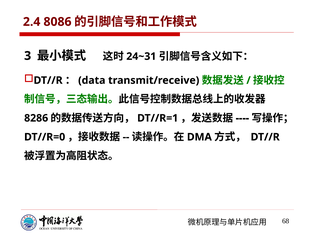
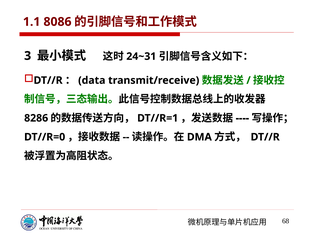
2.4: 2.4 -> 1.1 (32, 22)
